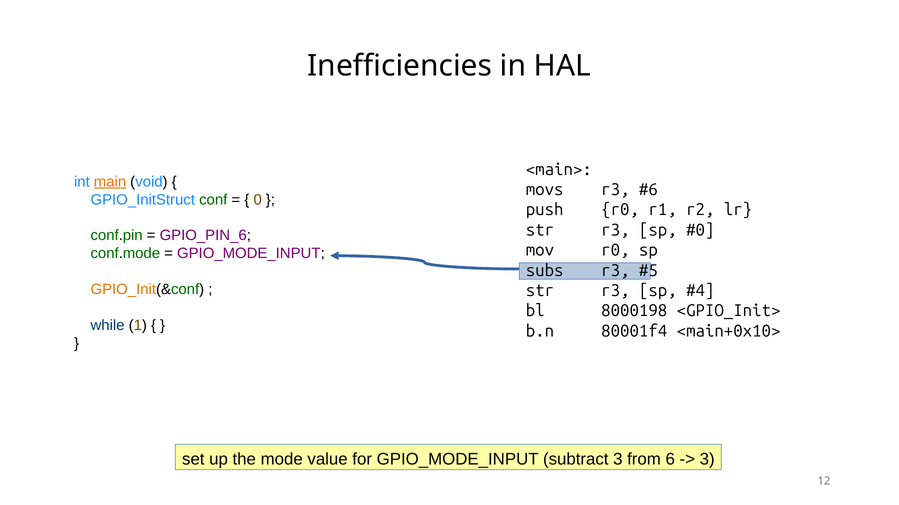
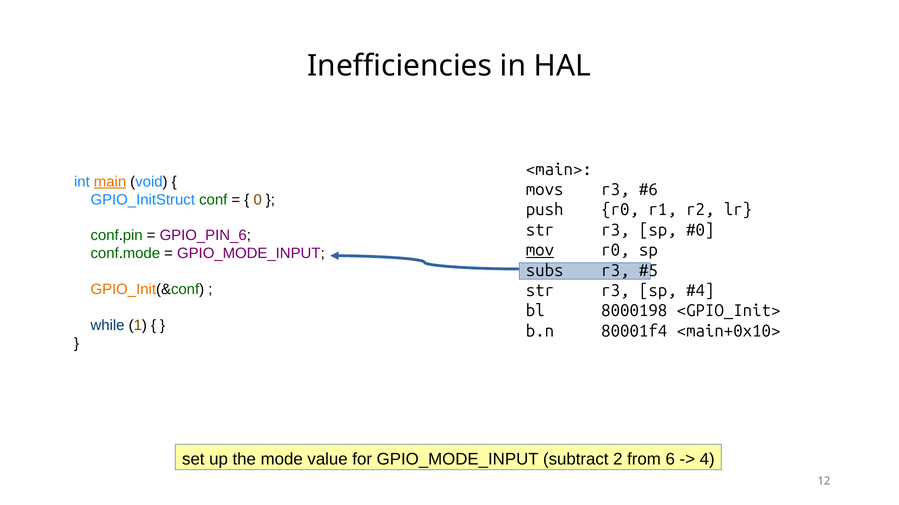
mov underline: none -> present (540, 251)
subtract 3: 3 -> 2 (618, 460)
3: 3 -> 4 (707, 460)
